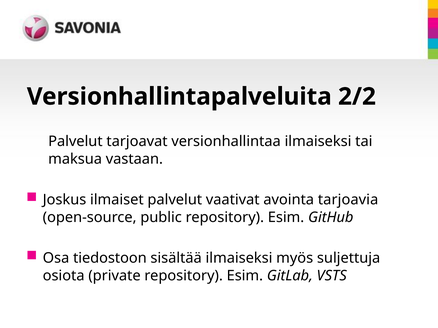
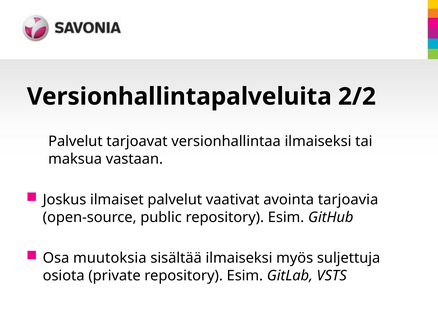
tiedostoon: tiedostoon -> muutoksia (110, 258)
